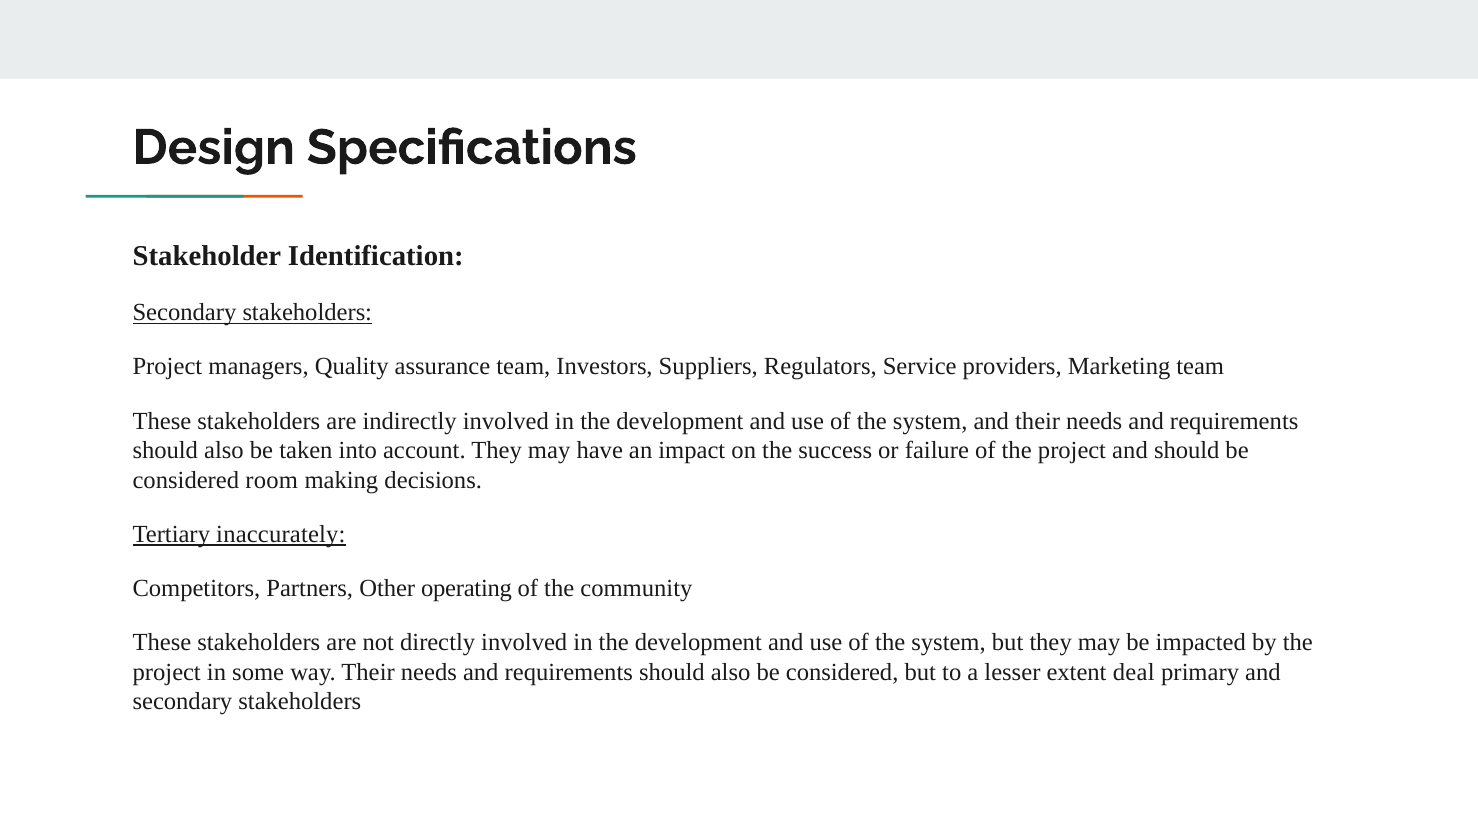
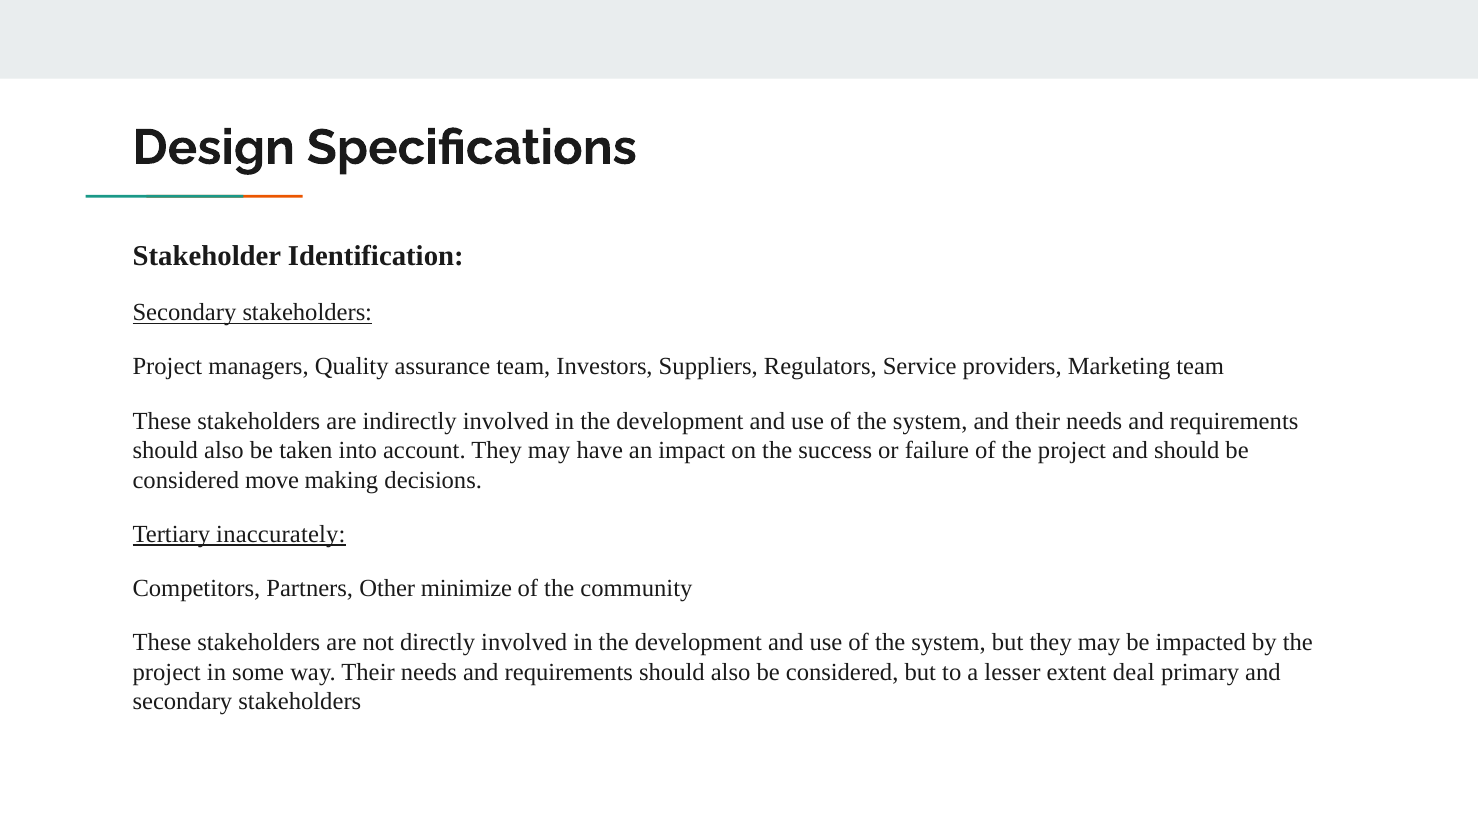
room: room -> move (272, 480)
operating: operating -> minimize (466, 589)
